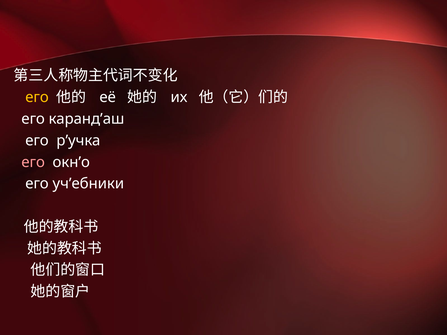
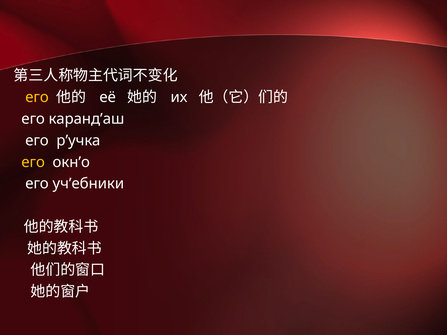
его colour: pink -> yellow (33, 162)
